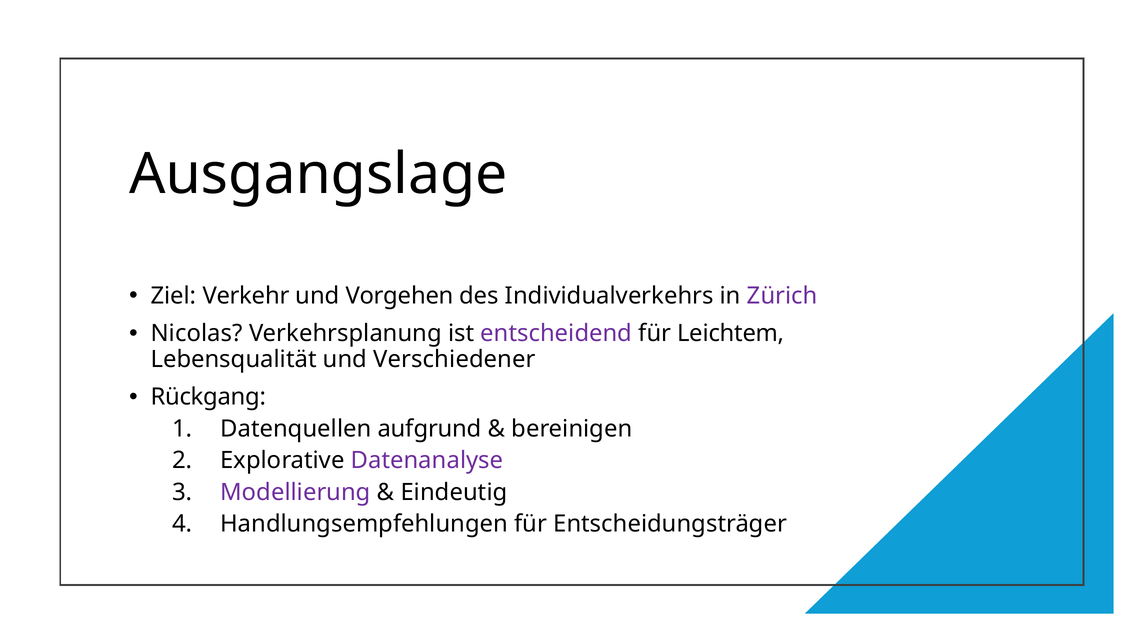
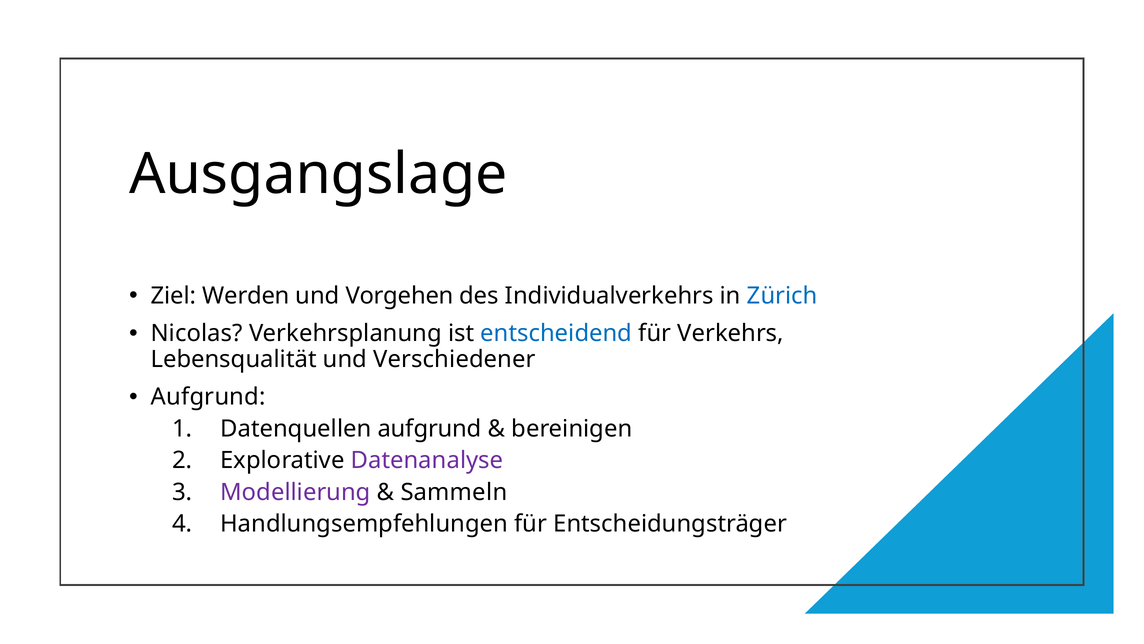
Verkehr: Verkehr -> Werden (246, 296)
Zürich colour: purple -> blue (782, 296)
entscheidend colour: purple -> blue (556, 333)
Leichtem: Leichtem -> Verkehrs (731, 333)
Rückgang: Rückgang -> Aufgrund (208, 397)
Eindeutig: Eindeutig -> Sammeln (454, 492)
